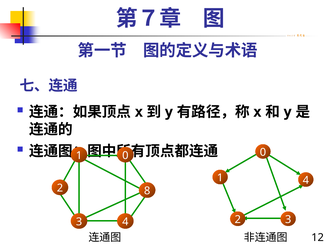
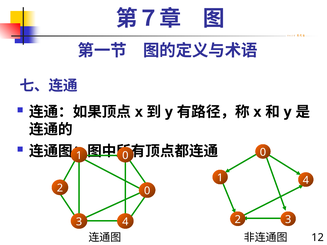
2 8: 8 -> 0 (147, 191)
